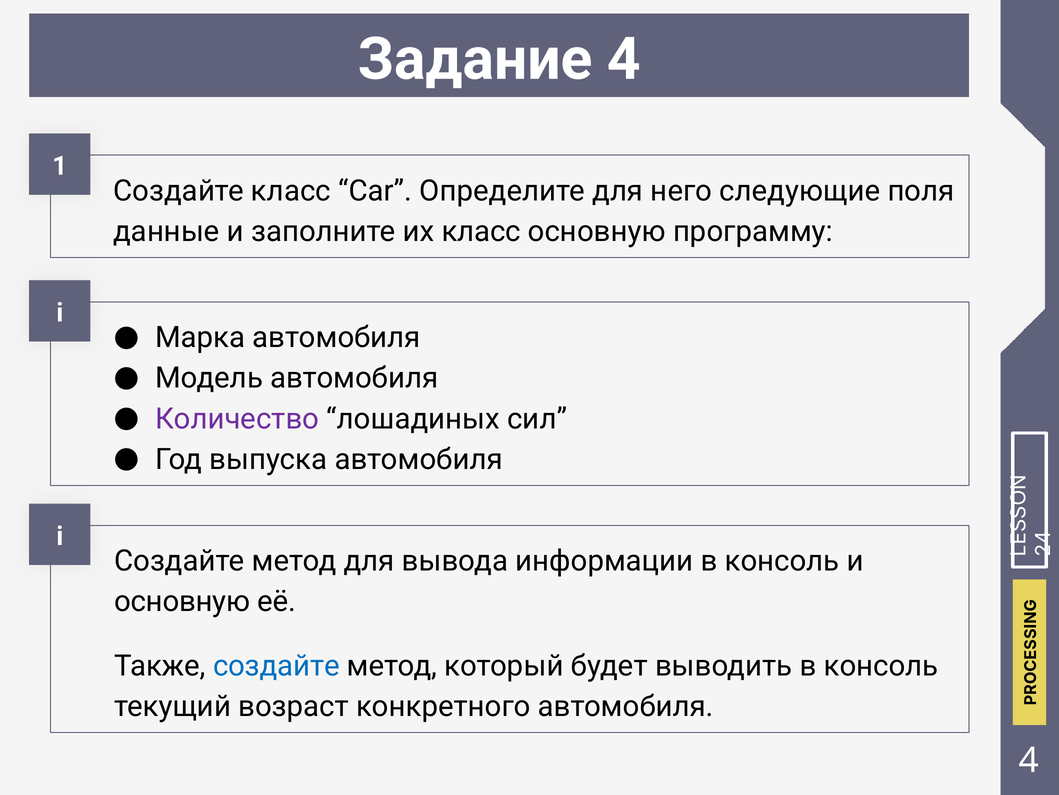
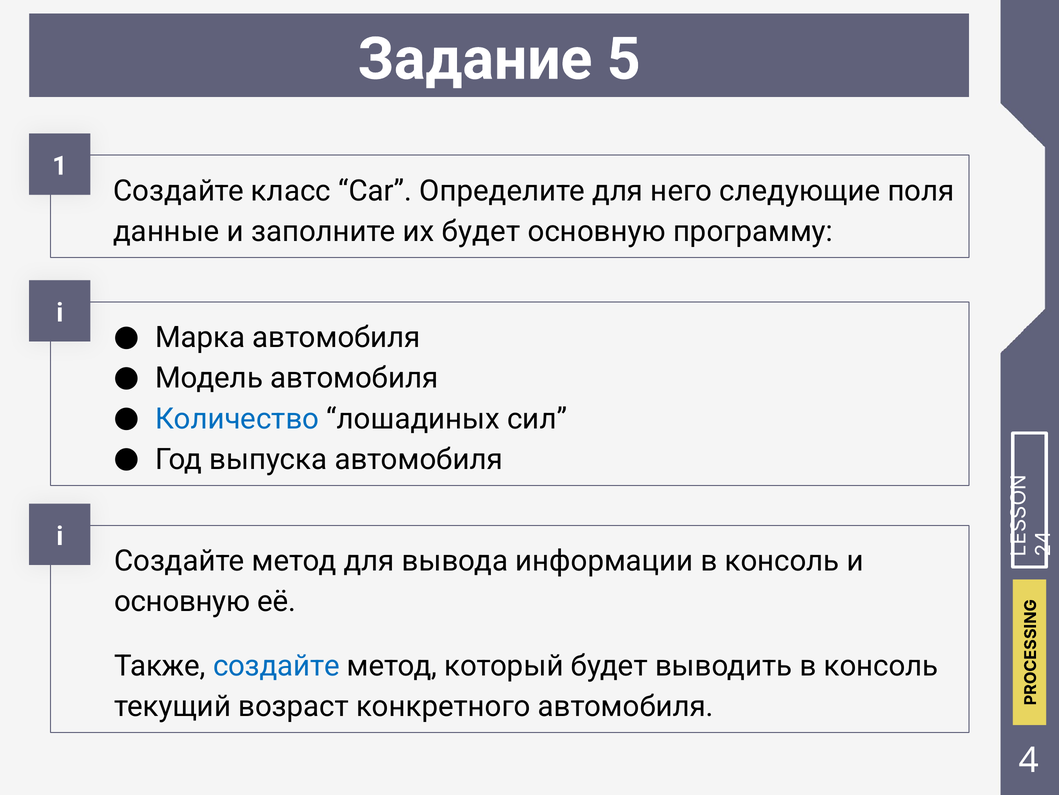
Задание 4: 4 -> 5 (624, 59)
их класс: класс -> будет (481, 231)
Количество colour: purple -> blue (237, 418)
